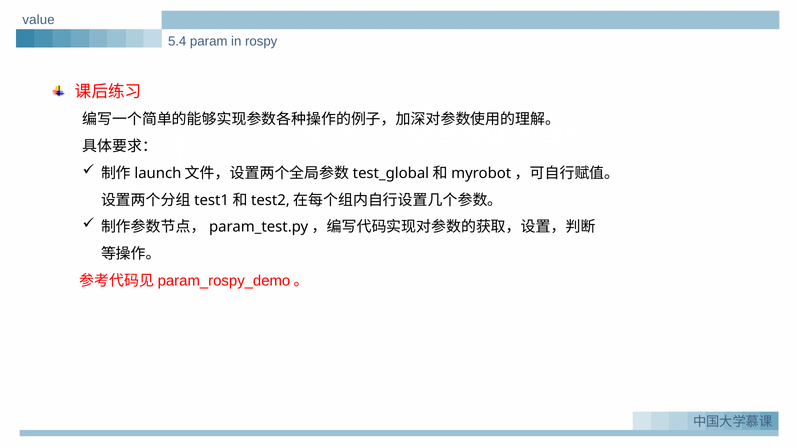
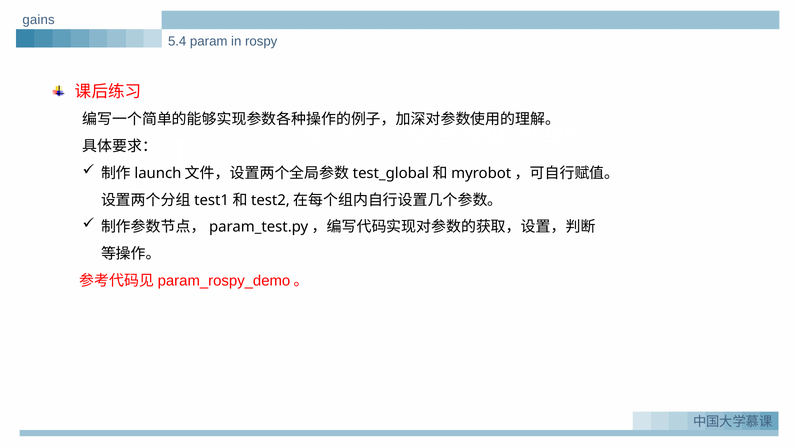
value: value -> gains (39, 20)
